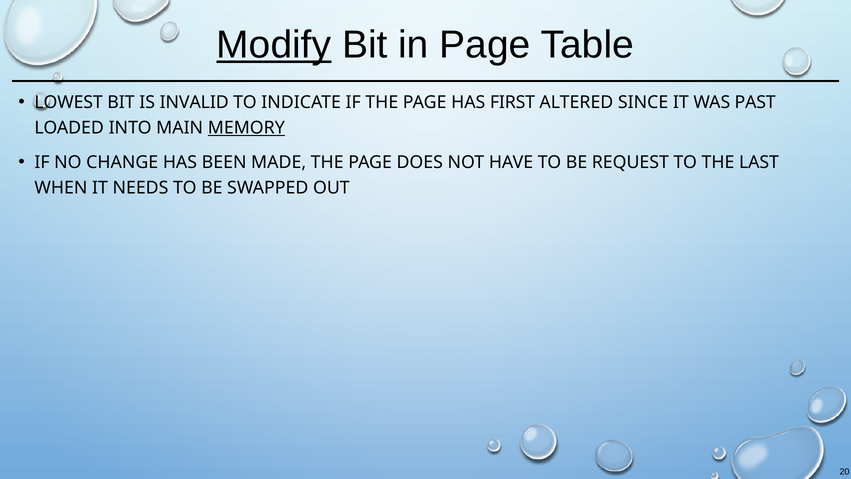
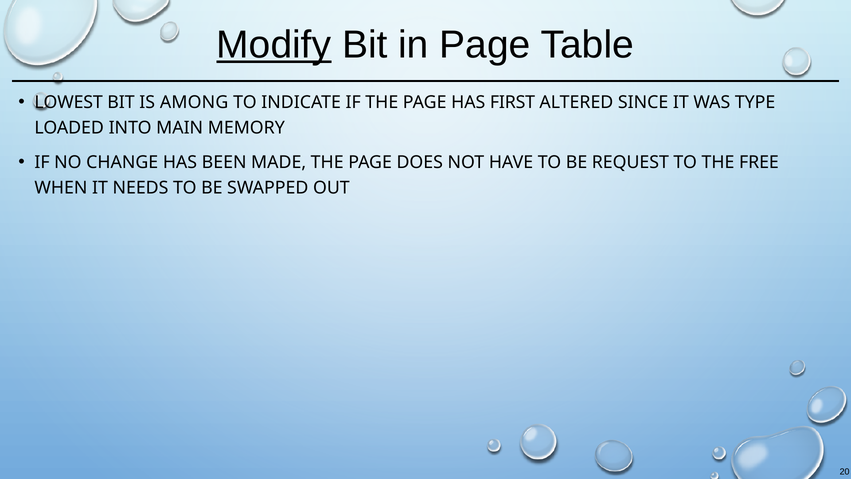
INVALID: INVALID -> AMONG (194, 102)
PAST: PAST -> TYPE (755, 102)
MEMORY underline: present -> none (246, 128)
LAST: LAST -> FREE (759, 162)
